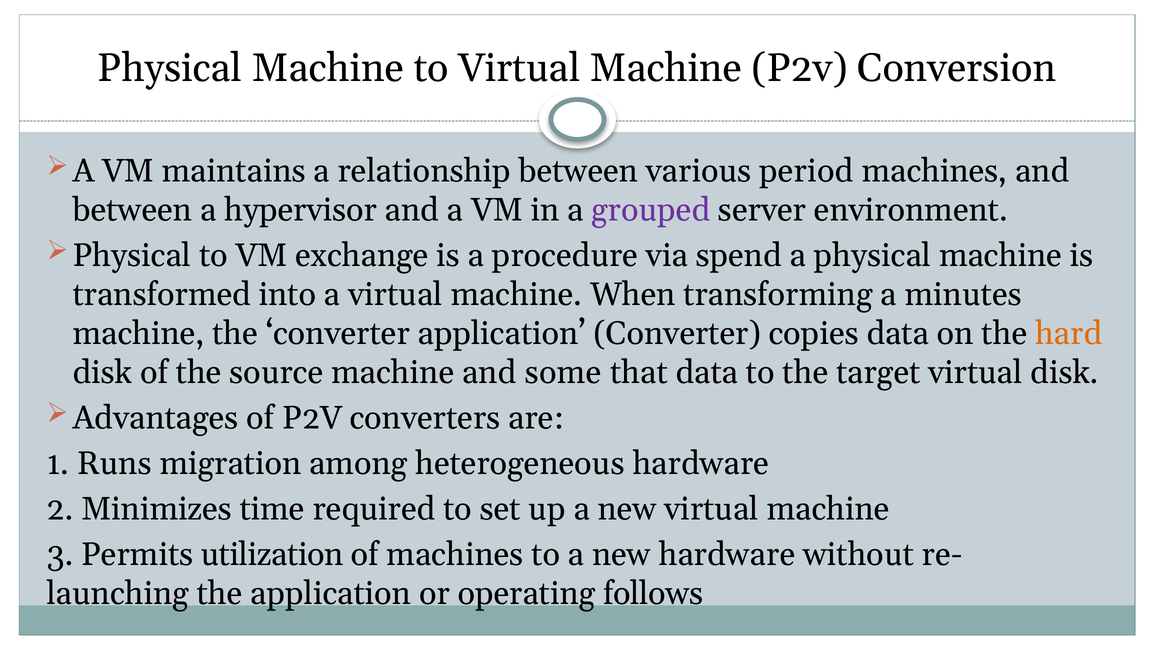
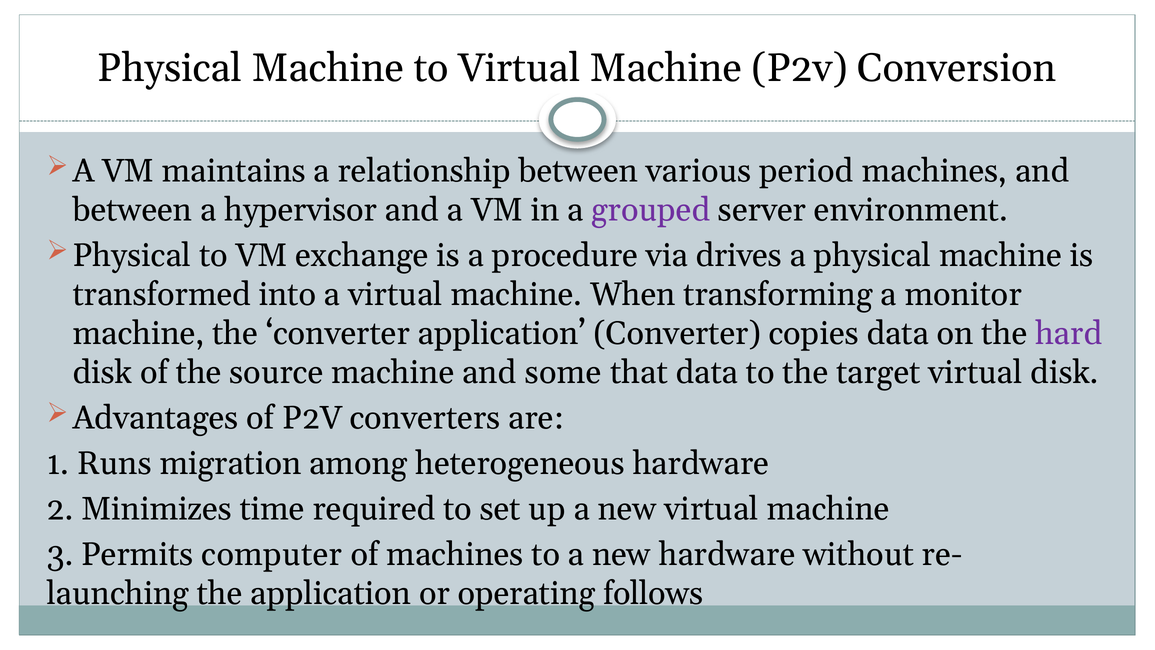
spend: spend -> drives (739, 255)
minutes: minutes -> monitor (963, 294)
hard colour: orange -> purple (1069, 333)
utilization: utilization -> computer (272, 554)
